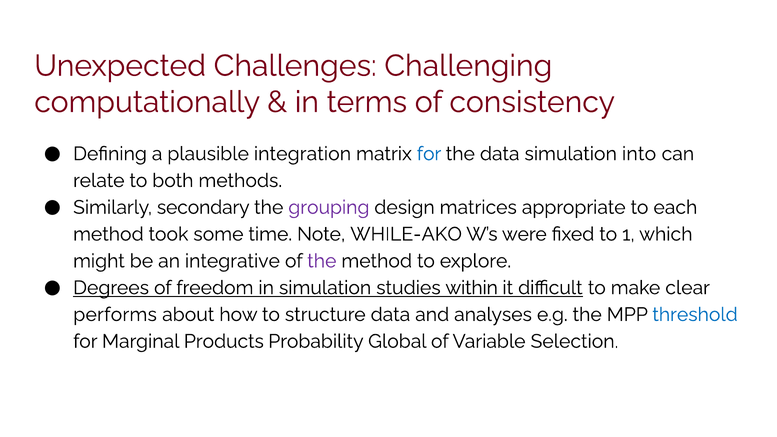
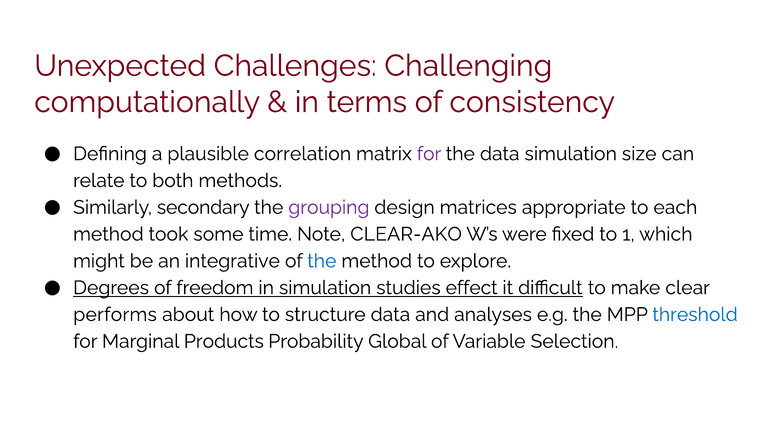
integration: integration -> correlation (302, 154)
for colour: blue -> purple (429, 154)
into: into -> size (639, 154)
WHILE-AKO: WHILE-AKO -> CLEAR-AKO (406, 234)
the colour: purple -> blue (322, 261)
within: within -> effect (472, 288)
